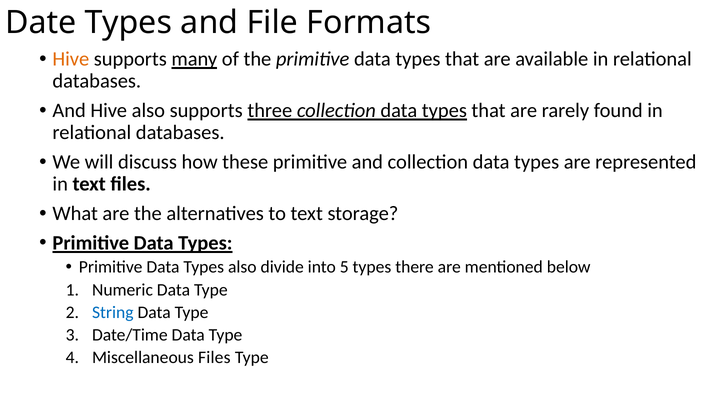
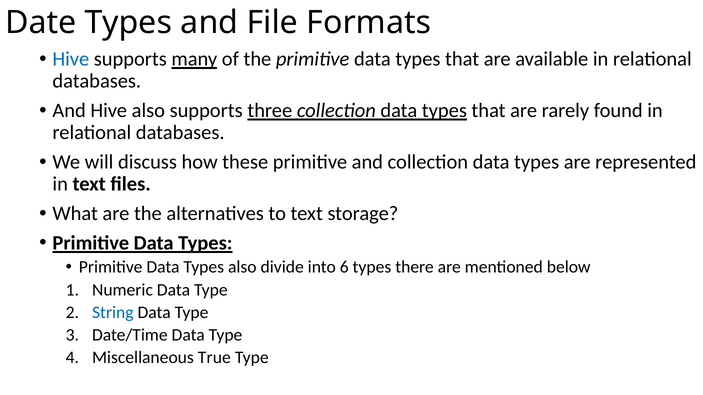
Hive colour: orange -> blue (71, 59)
5: 5 -> 6 (344, 267)
Miscellaneous Files: Files -> True (214, 358)
